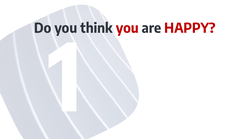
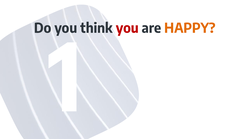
HAPPY colour: red -> orange (190, 29)
